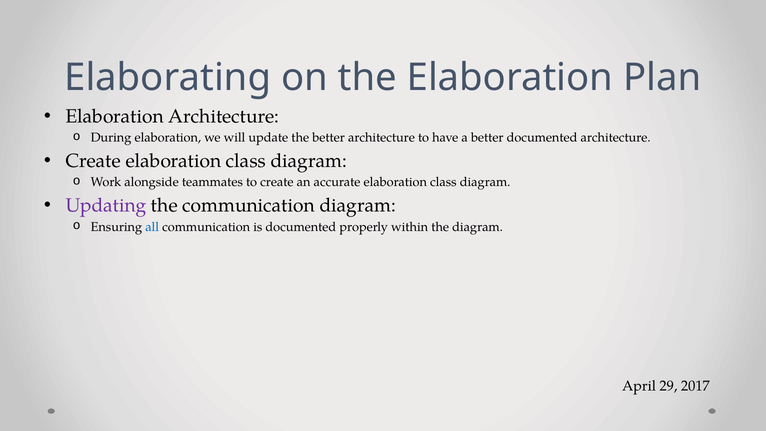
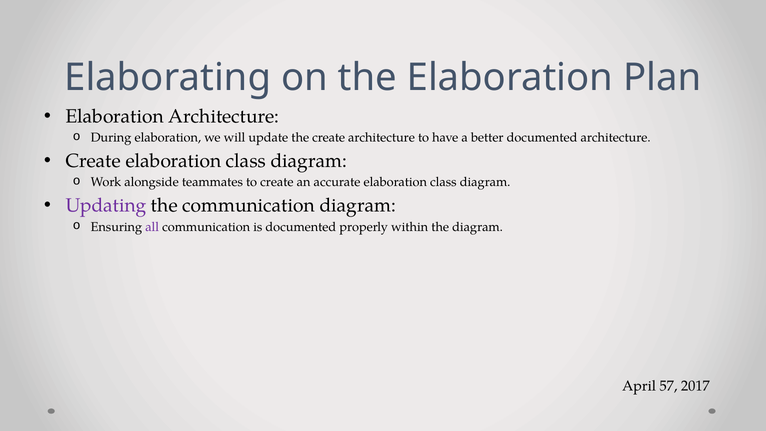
the better: better -> create (329, 137)
all colour: blue -> purple (152, 227)
29: 29 -> 57 (668, 386)
